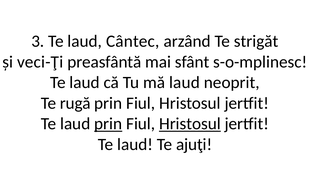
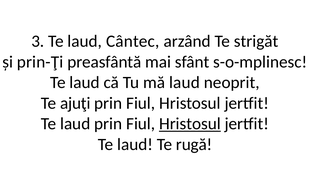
veci-Ţi: veci-Ţi -> prin-Ţi (40, 62)
rugă: rugă -> ajuţi (75, 103)
prin underline: present -> none (108, 124)
ajuţi: ajuţi -> rugă (194, 145)
